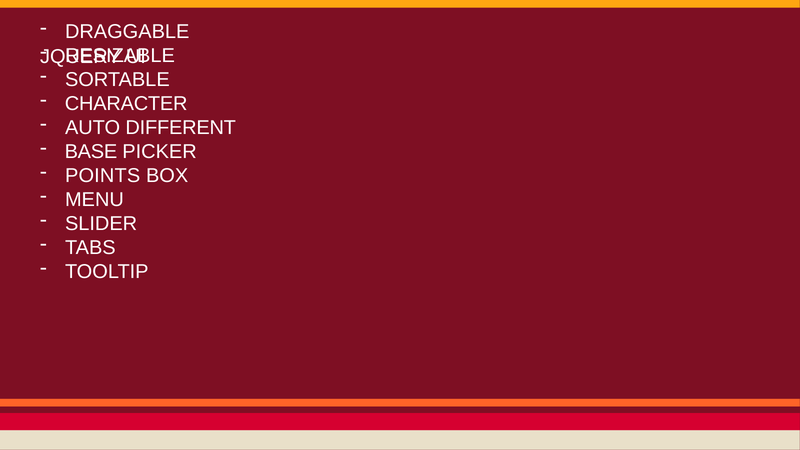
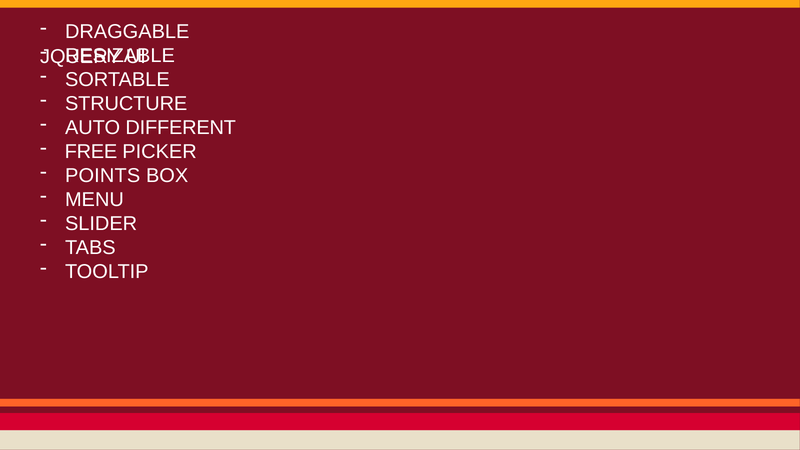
CHARACTER: CHARACTER -> STRUCTURE (126, 103)
BASE: BASE -> FREE (91, 151)
